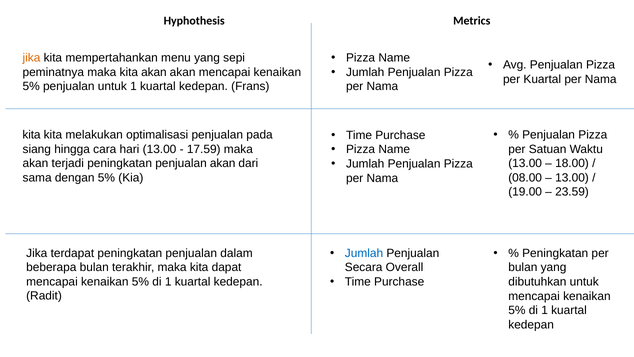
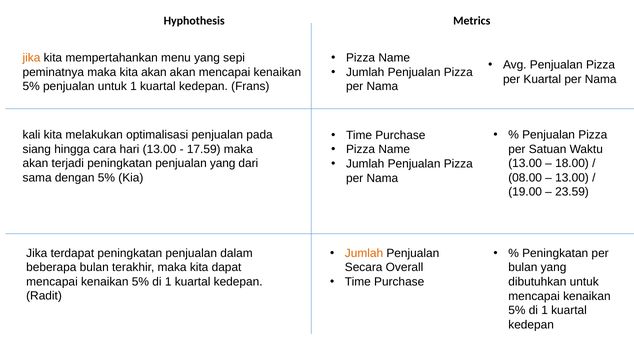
kita: kita -> kali (31, 135)
penjualan akan: akan -> yang (223, 163)
Jumlah colour: blue -> orange (364, 253)
